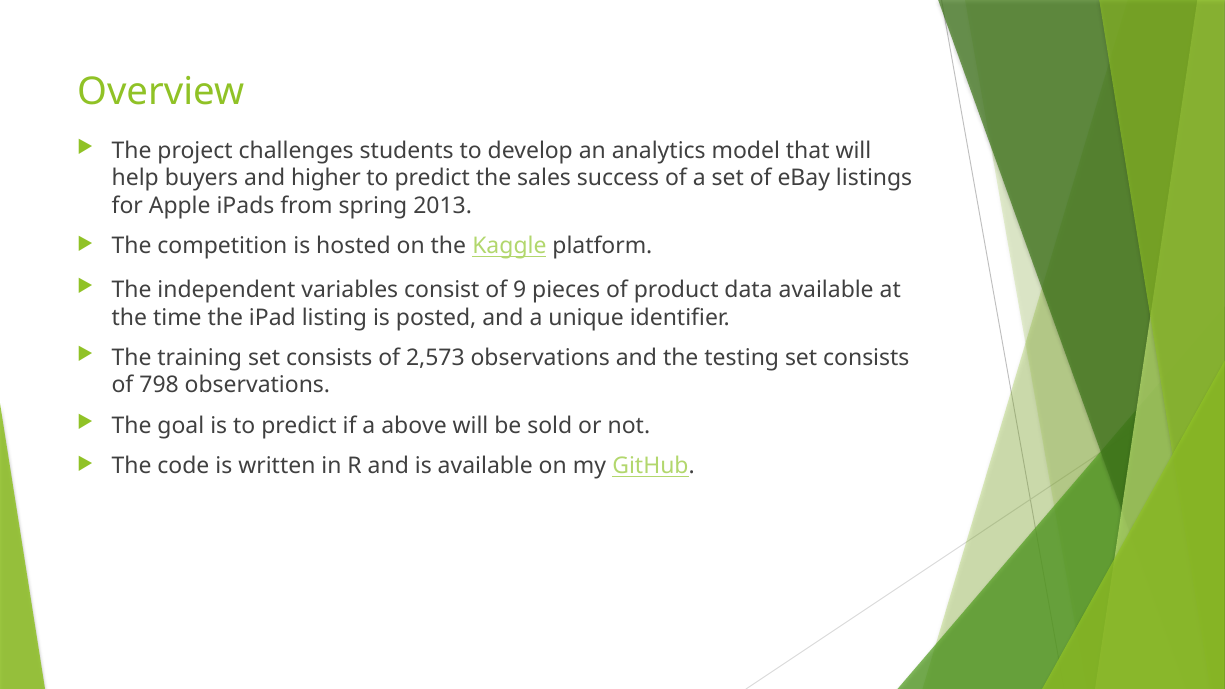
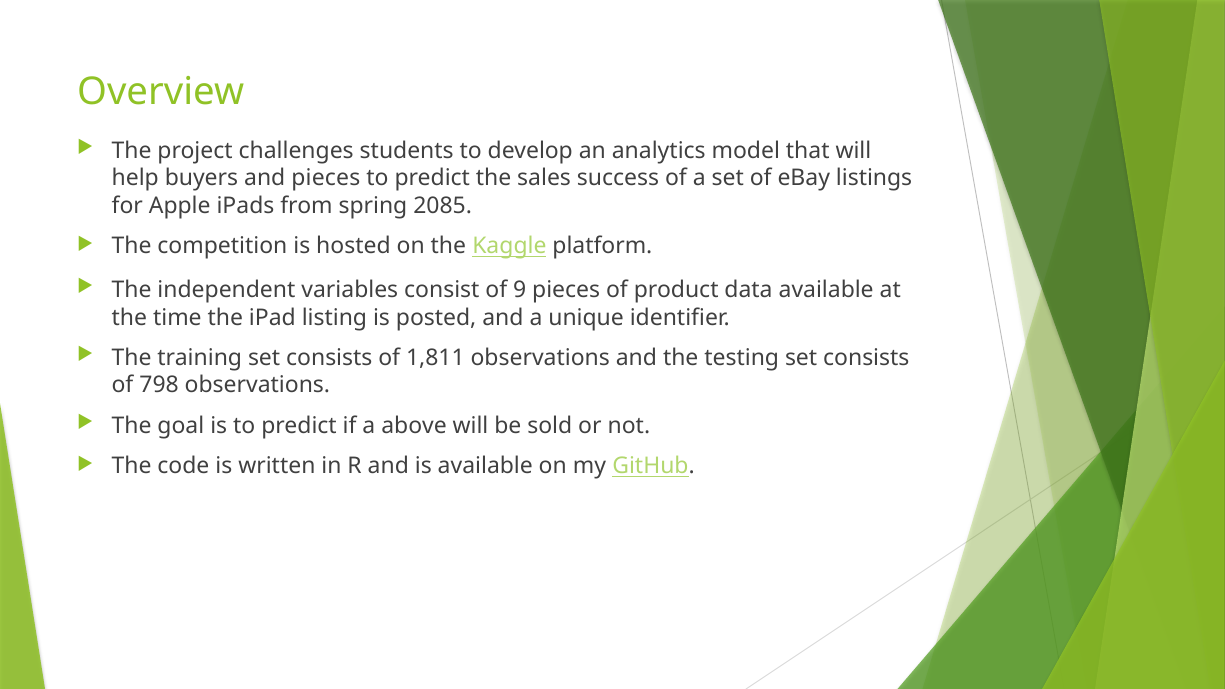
and higher: higher -> pieces (326, 178)
2013: 2013 -> 2085 (443, 206)
2,573: 2,573 -> 1,811 (435, 358)
